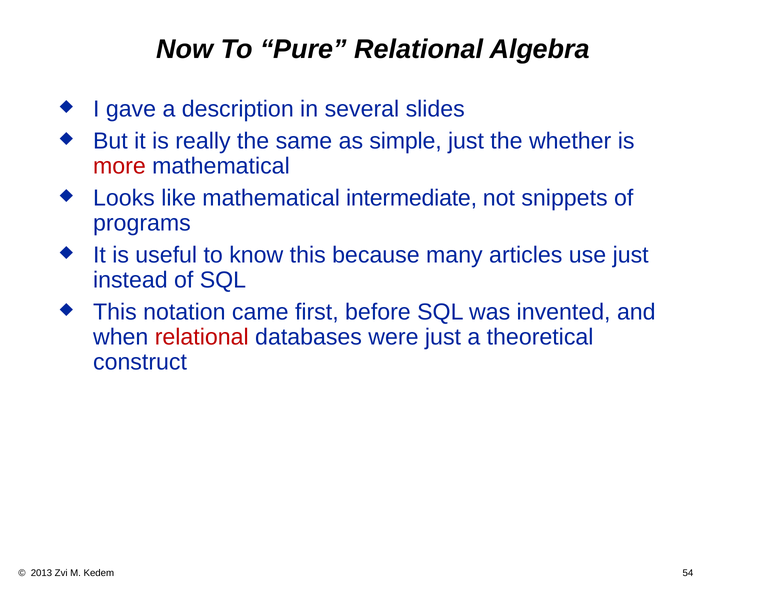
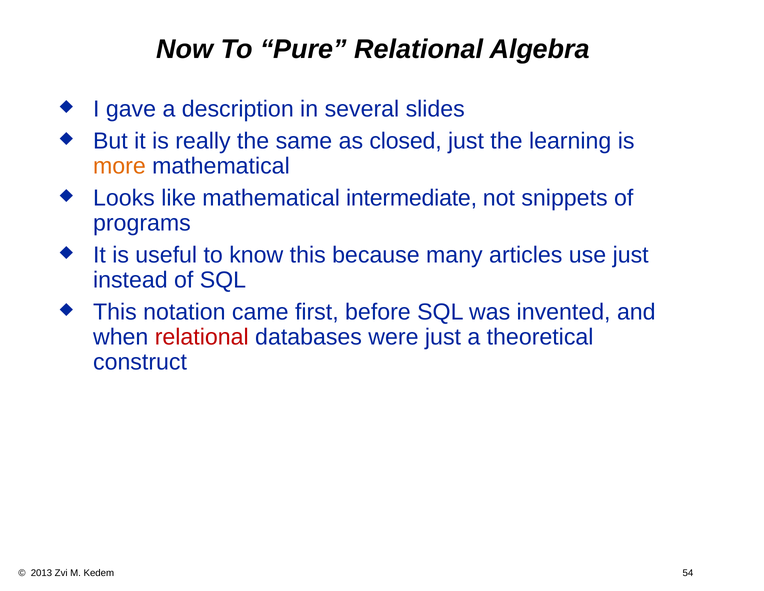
simple: simple -> closed (406, 141)
whether: whether -> learning (570, 141)
more colour: red -> orange (119, 166)
